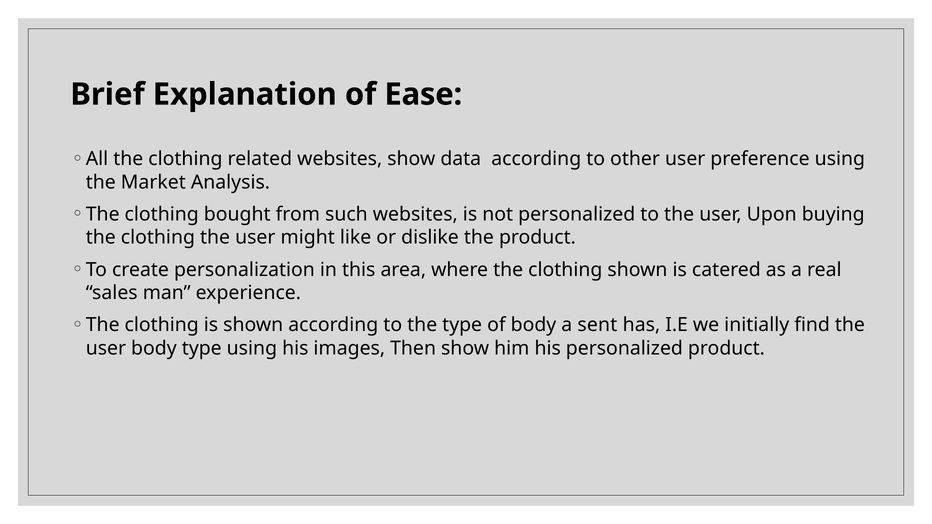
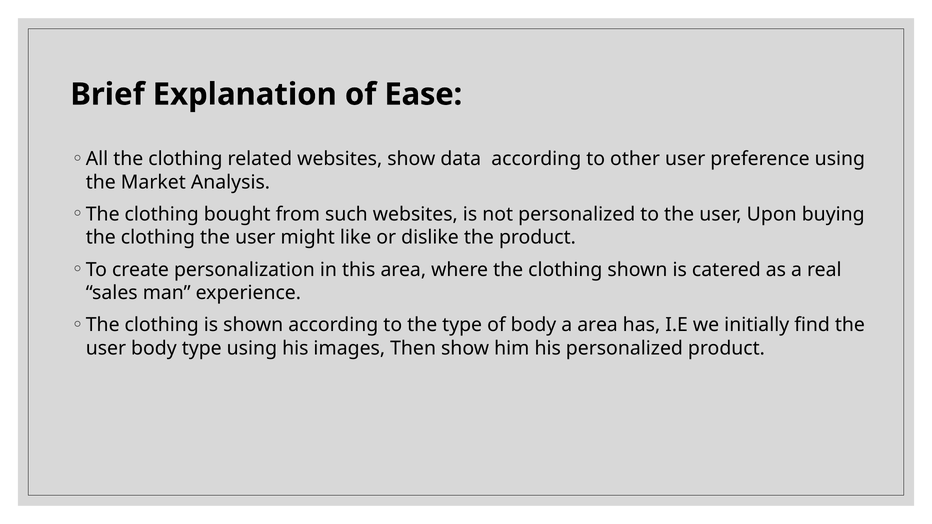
a sent: sent -> area (598, 325)
